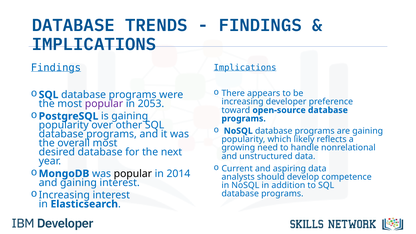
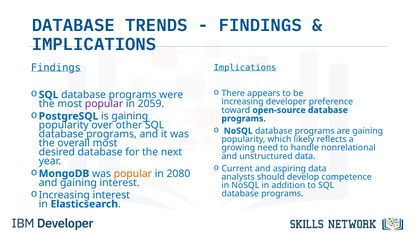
2053: 2053 -> 2059 (151, 104)
popular colour: black -> orange (133, 174)
2014: 2014 -> 2080 (178, 174)
